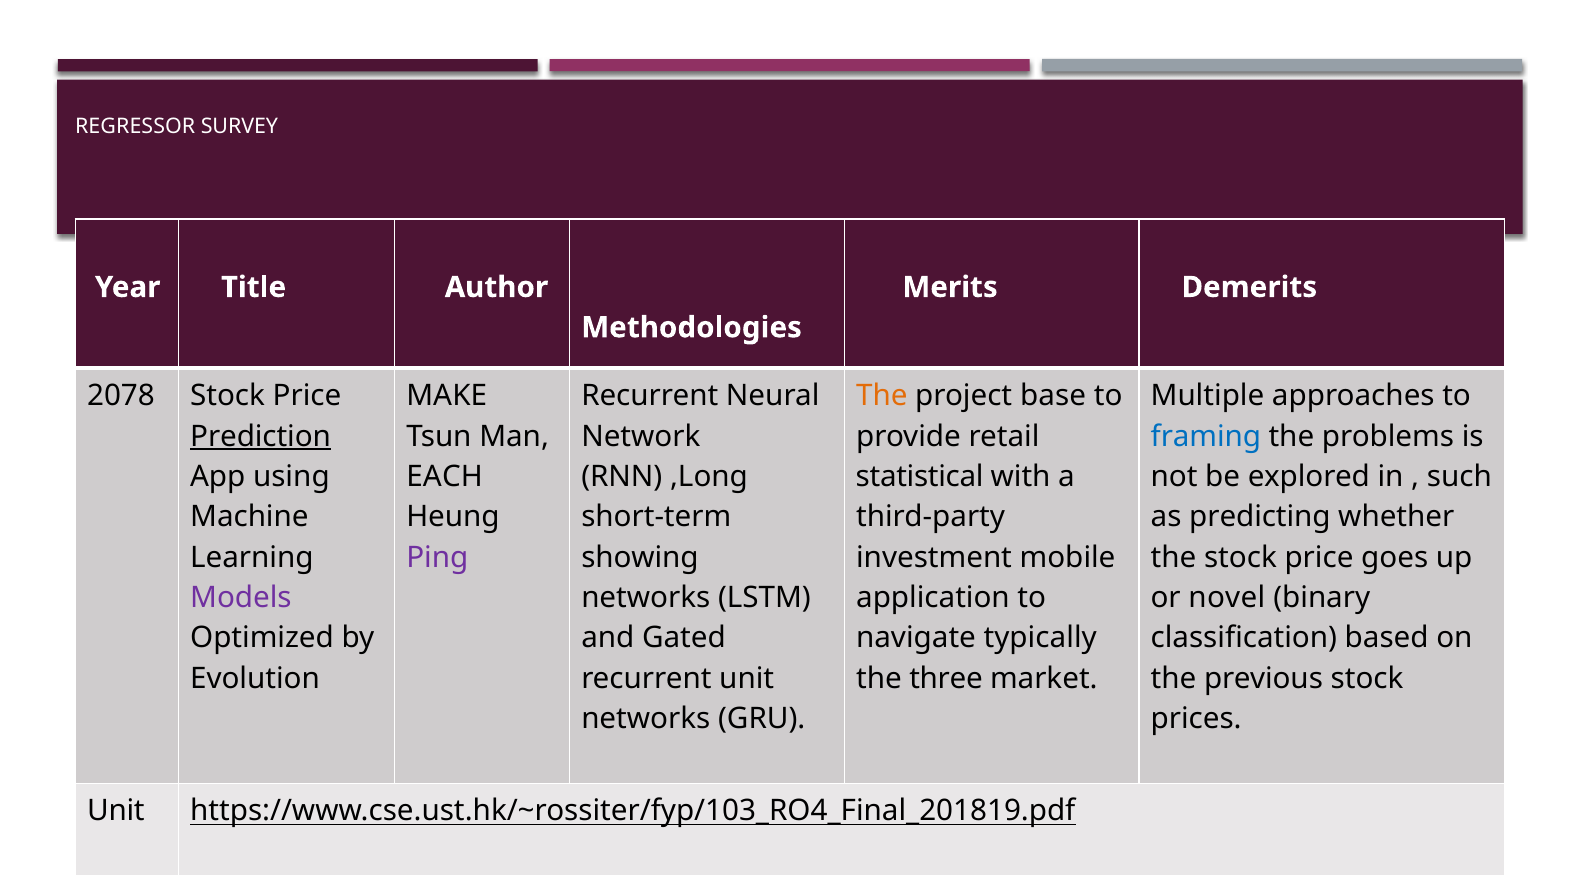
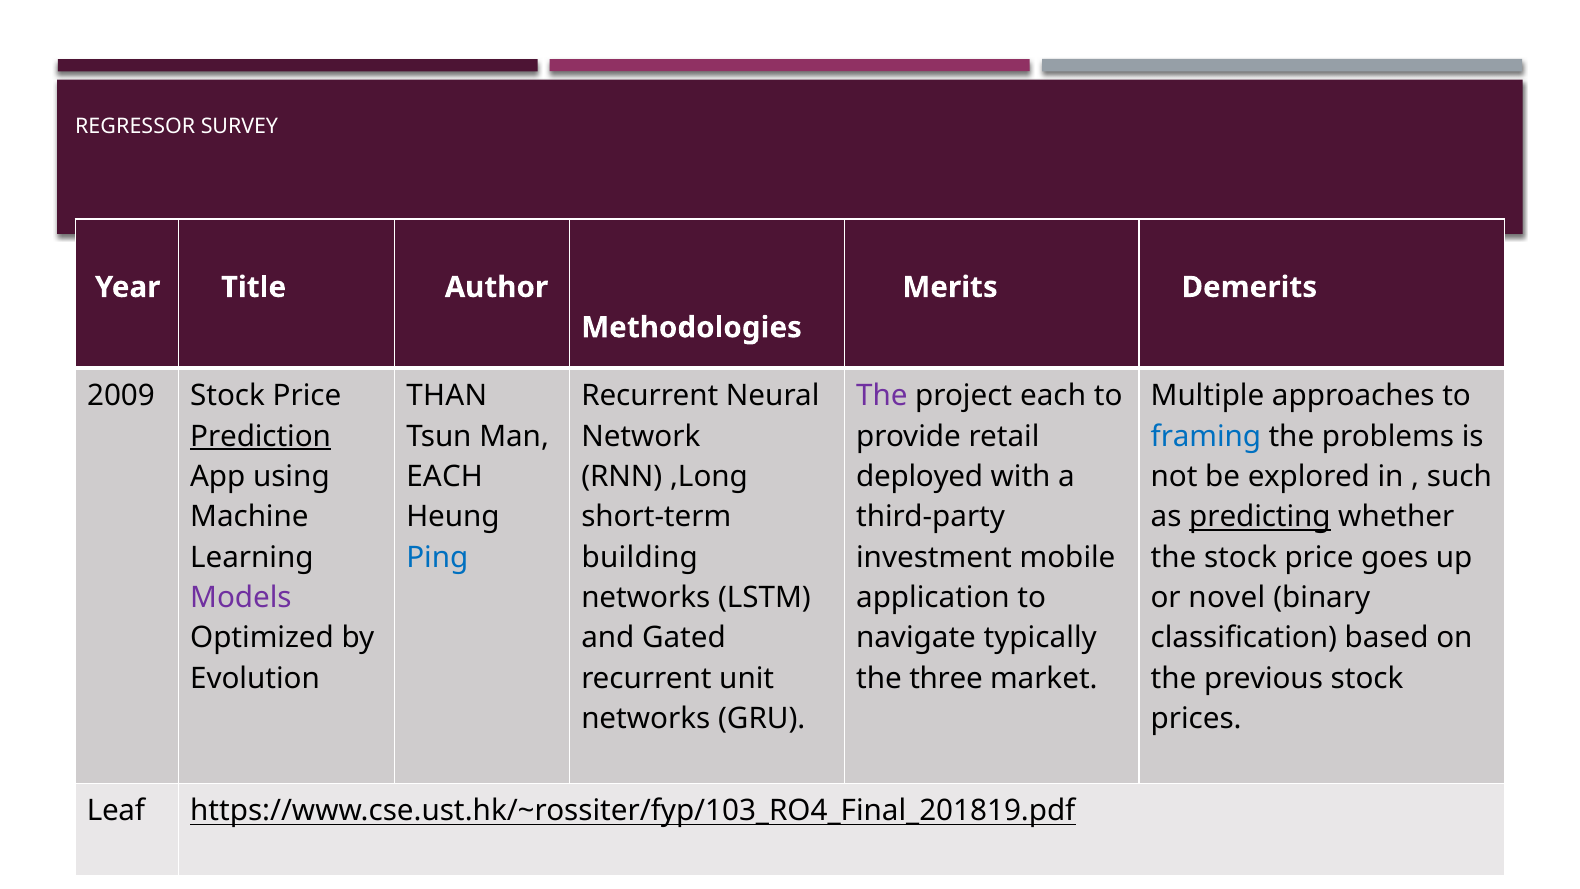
2078: 2078 -> 2009 (121, 396)
MAKE: MAKE -> THAN (447, 396)
The colour: orange -> purple (882, 396)
project base: base -> each (1053, 396)
statistical: statistical -> deployed (920, 476)
predicting underline: none -> present (1260, 517)
Ping colour: purple -> blue (437, 557)
showing: showing -> building (640, 557)
Unit: Unit -> Leaf (116, 811)
